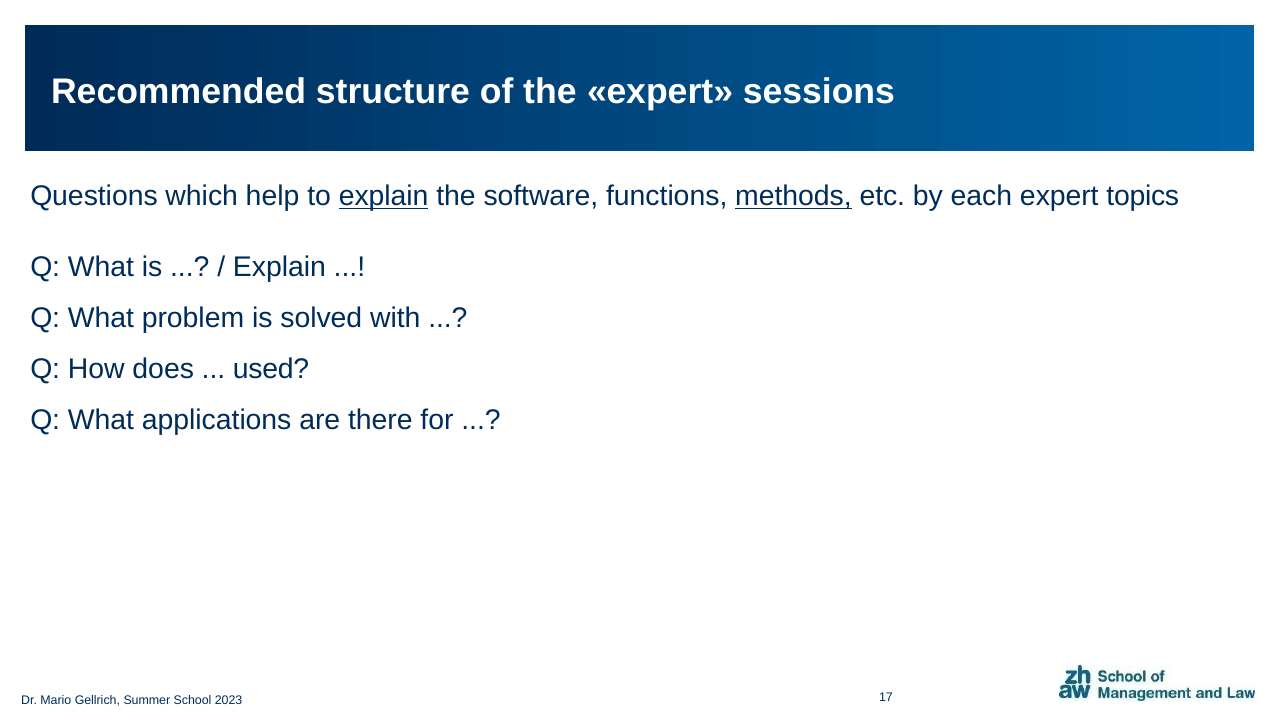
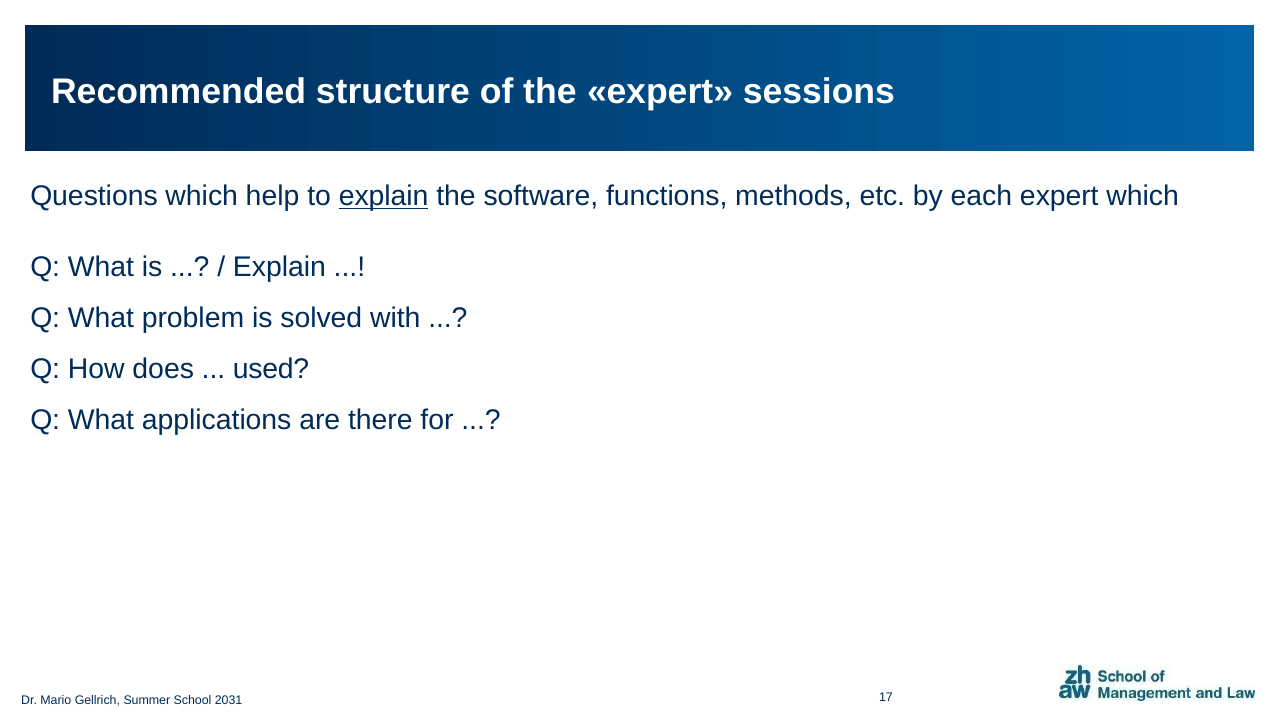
methods underline: present -> none (793, 196)
expert topics: topics -> which (1143, 196)
2023: 2023 -> 2031 (229, 700)
